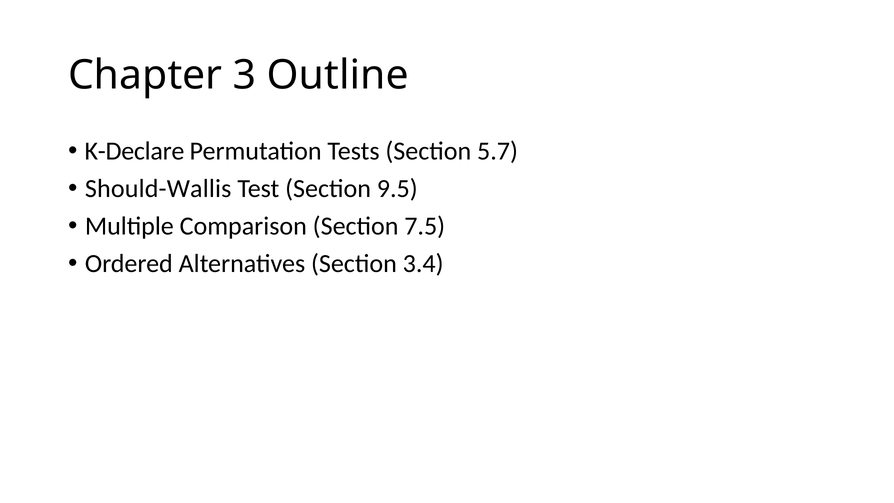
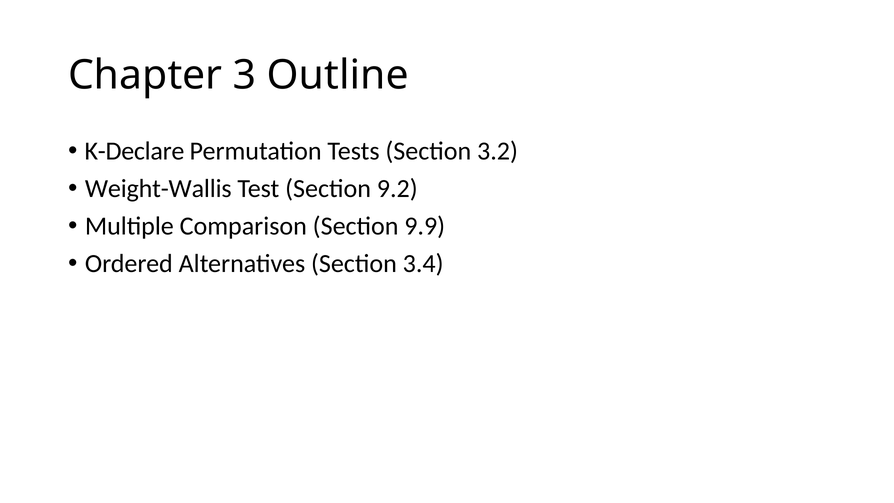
5.7: 5.7 -> 3.2 (497, 151)
Should-Wallis: Should-Wallis -> Weight-Wallis (158, 189)
9.5: 9.5 -> 9.2 (397, 189)
7.5: 7.5 -> 9.9 (425, 226)
